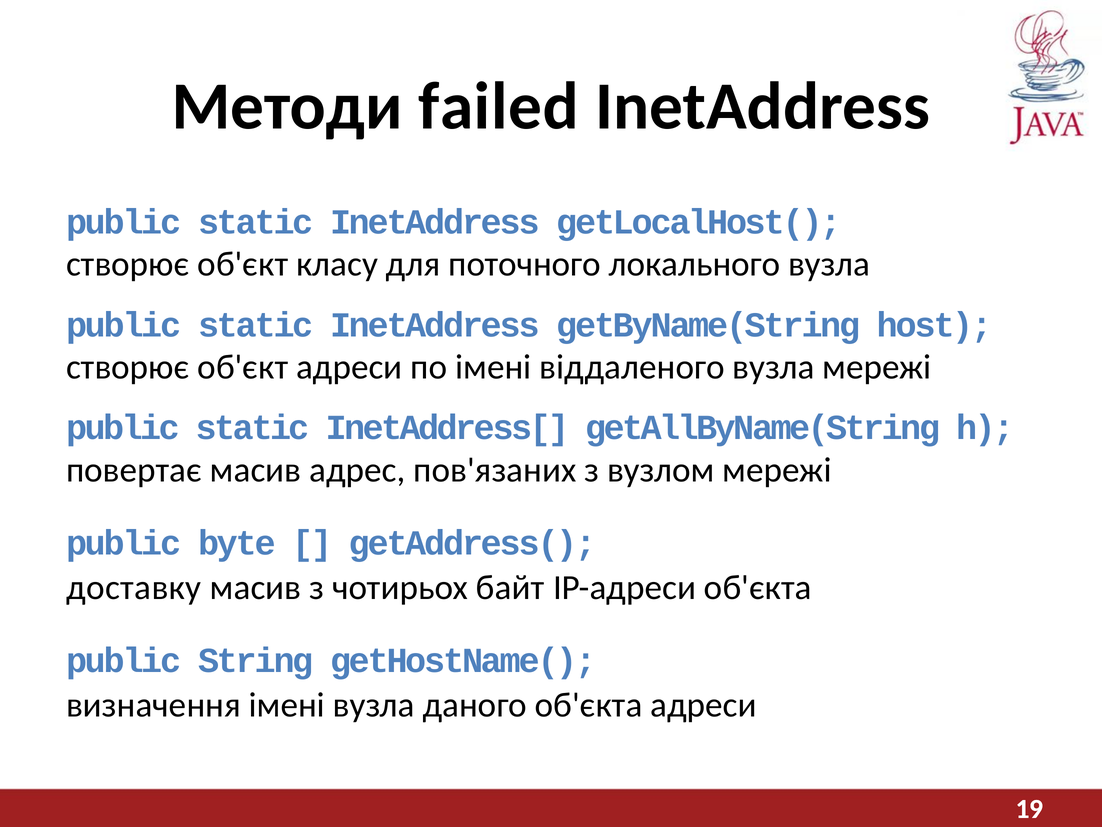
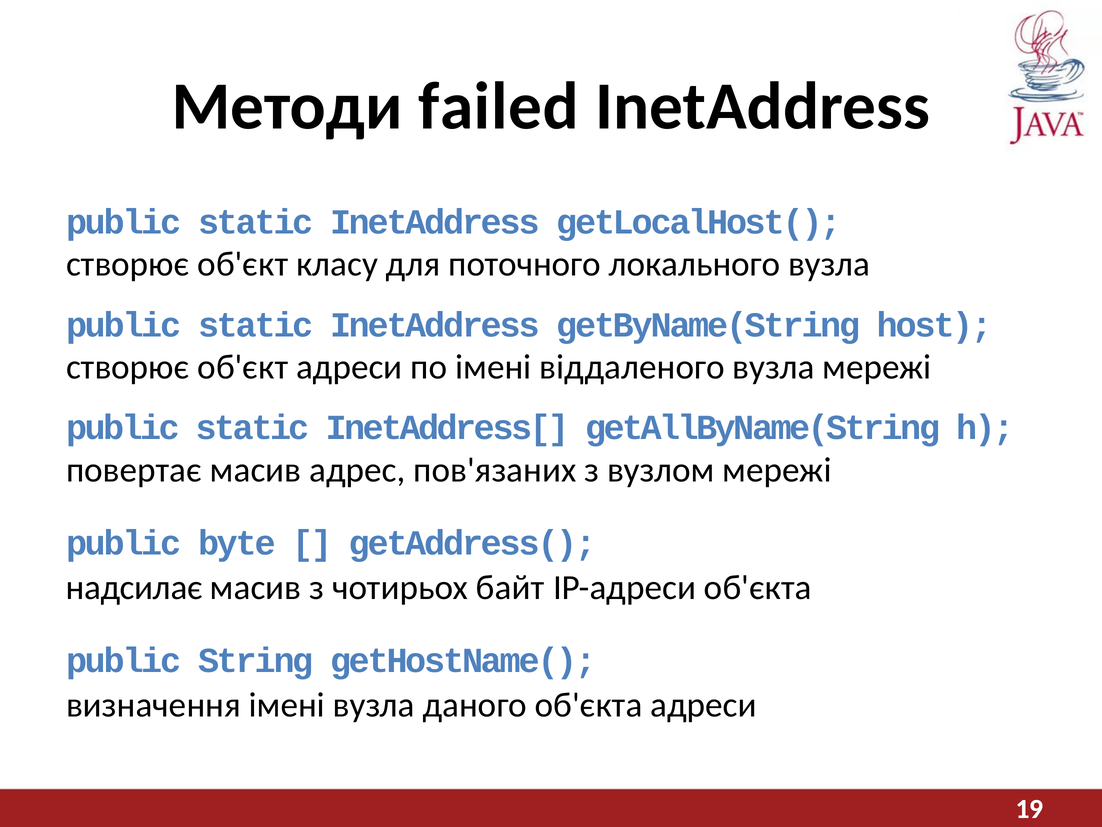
доставку: доставку -> надсилає (134, 587)
